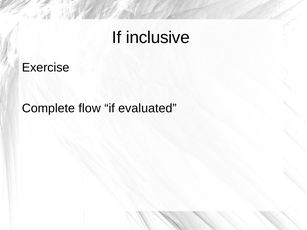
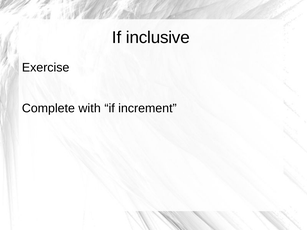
flow: flow -> with (90, 108)
evaluated: evaluated -> increment (147, 108)
